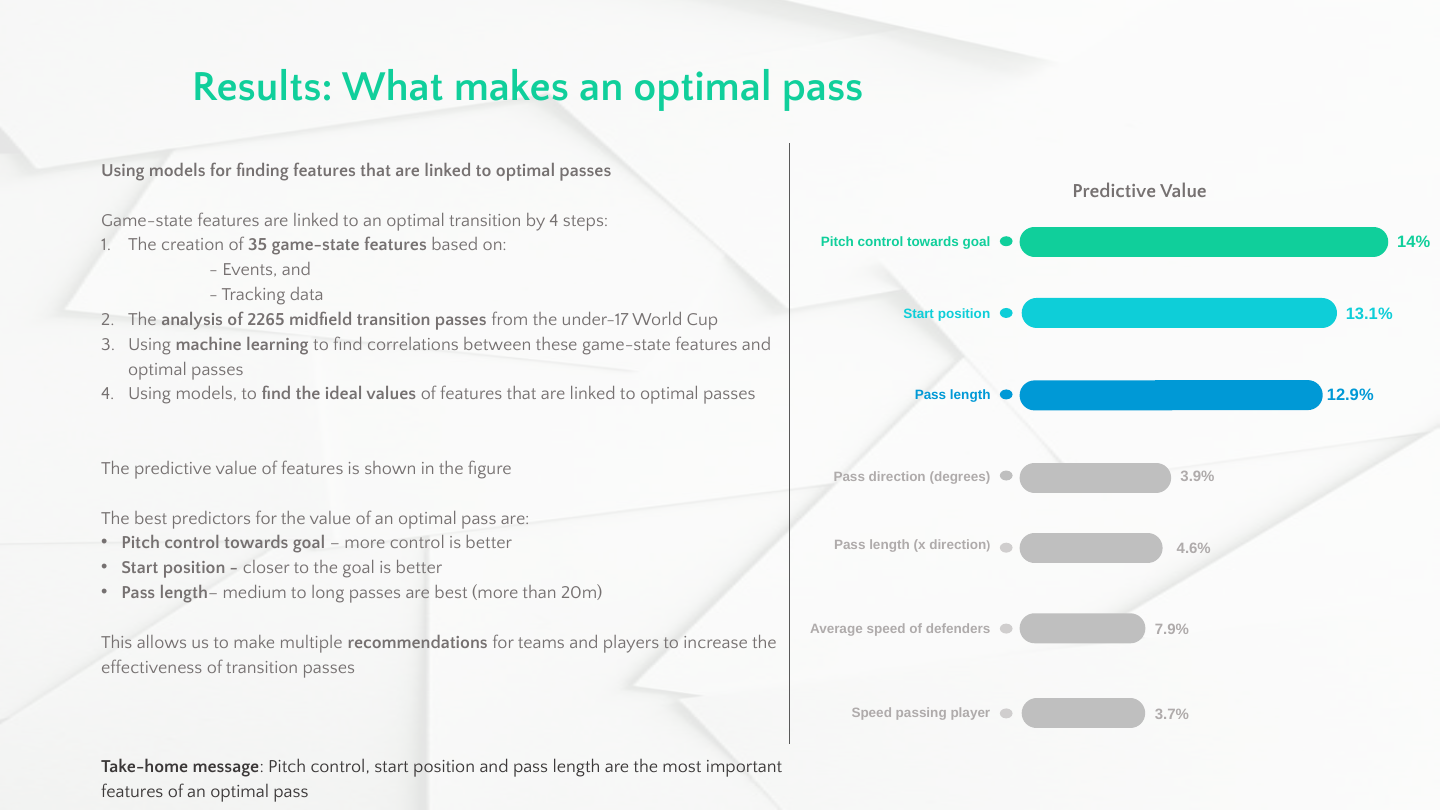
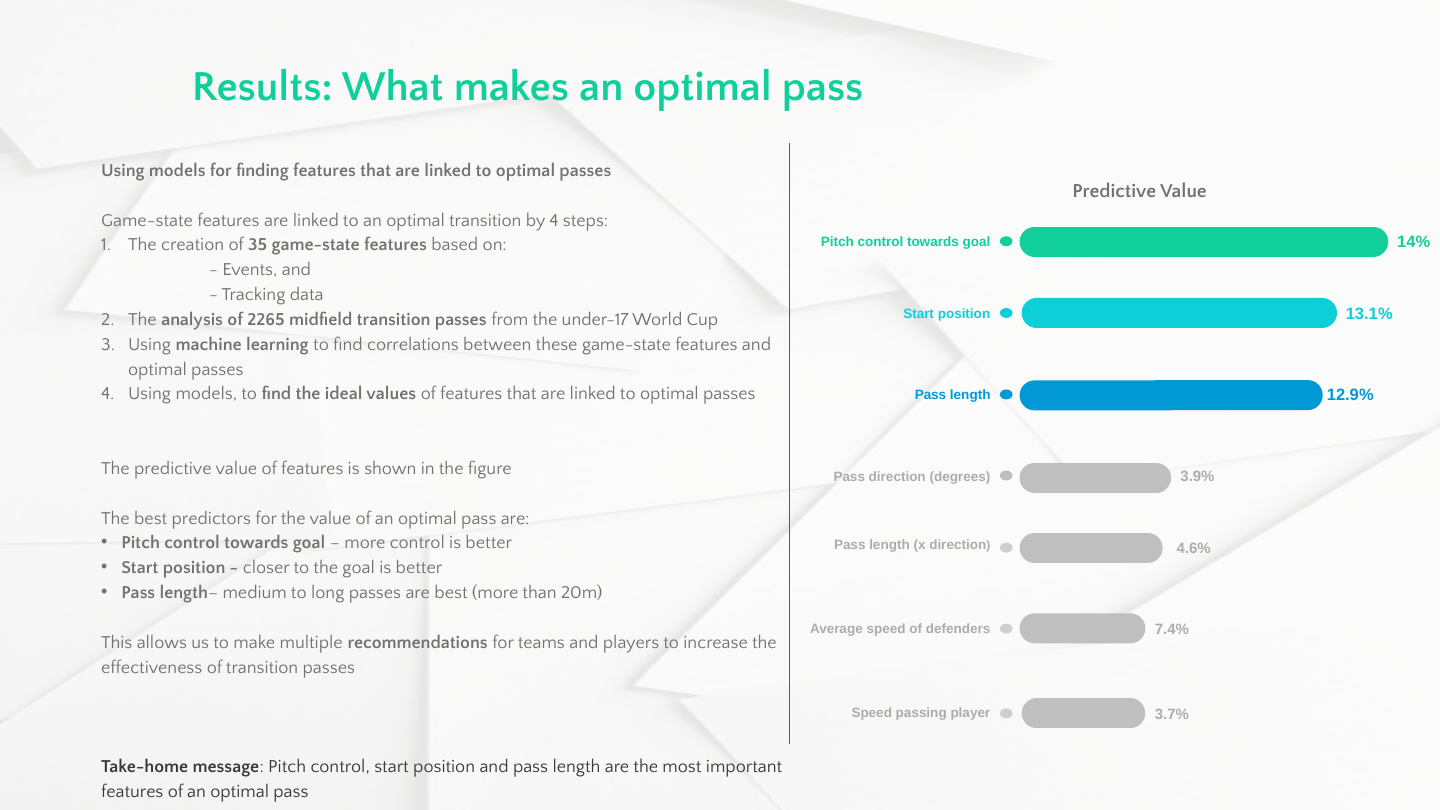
7.9%: 7.9% -> 7.4% (1172, 630)
